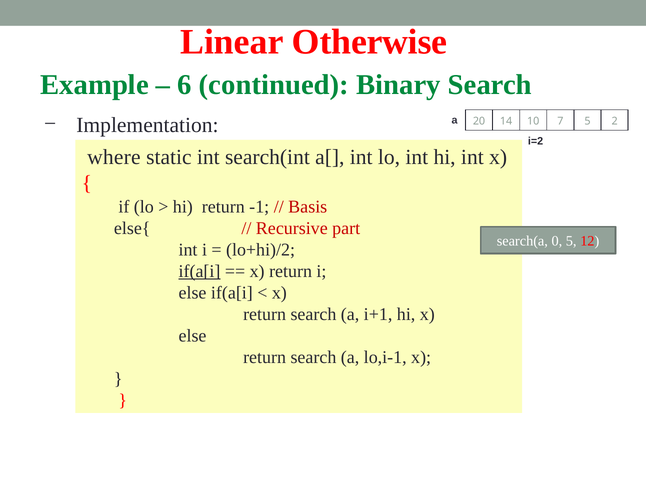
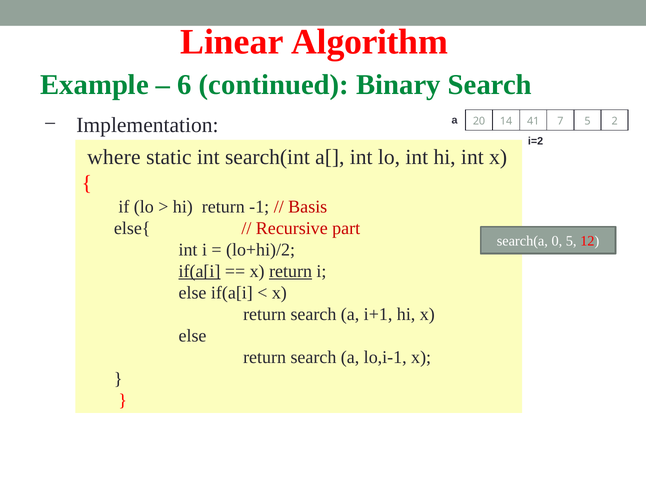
Otherwise: Otherwise -> Algorithm (370, 42)
10: 10 -> 41 (533, 121)
return underline: none -> present (291, 271)
